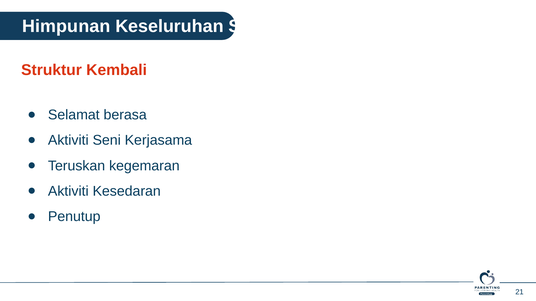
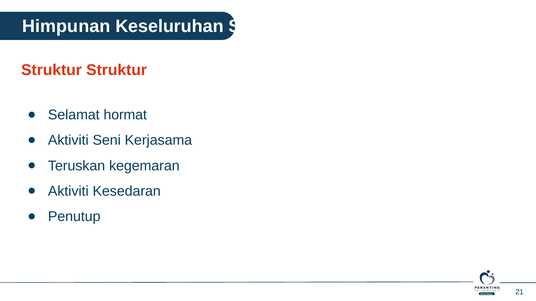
Struktur Kembali: Kembali -> Struktur (117, 70)
berasa: berasa -> hormat (125, 115)
